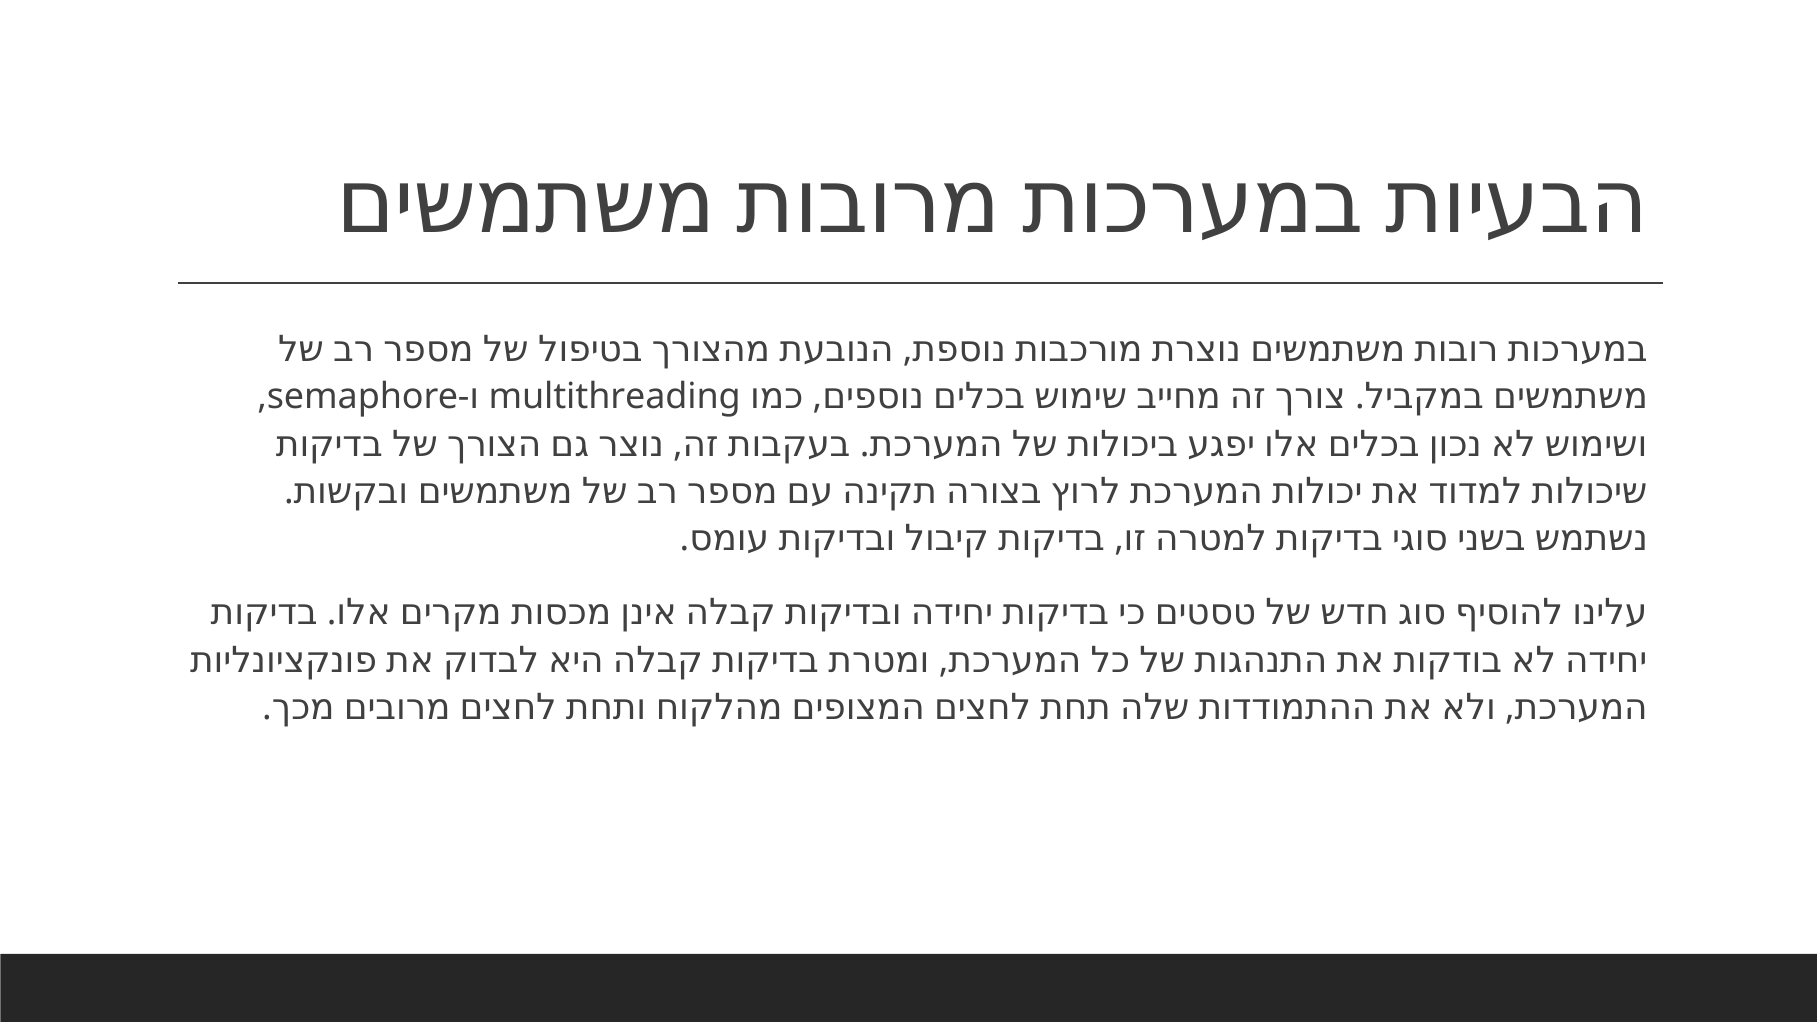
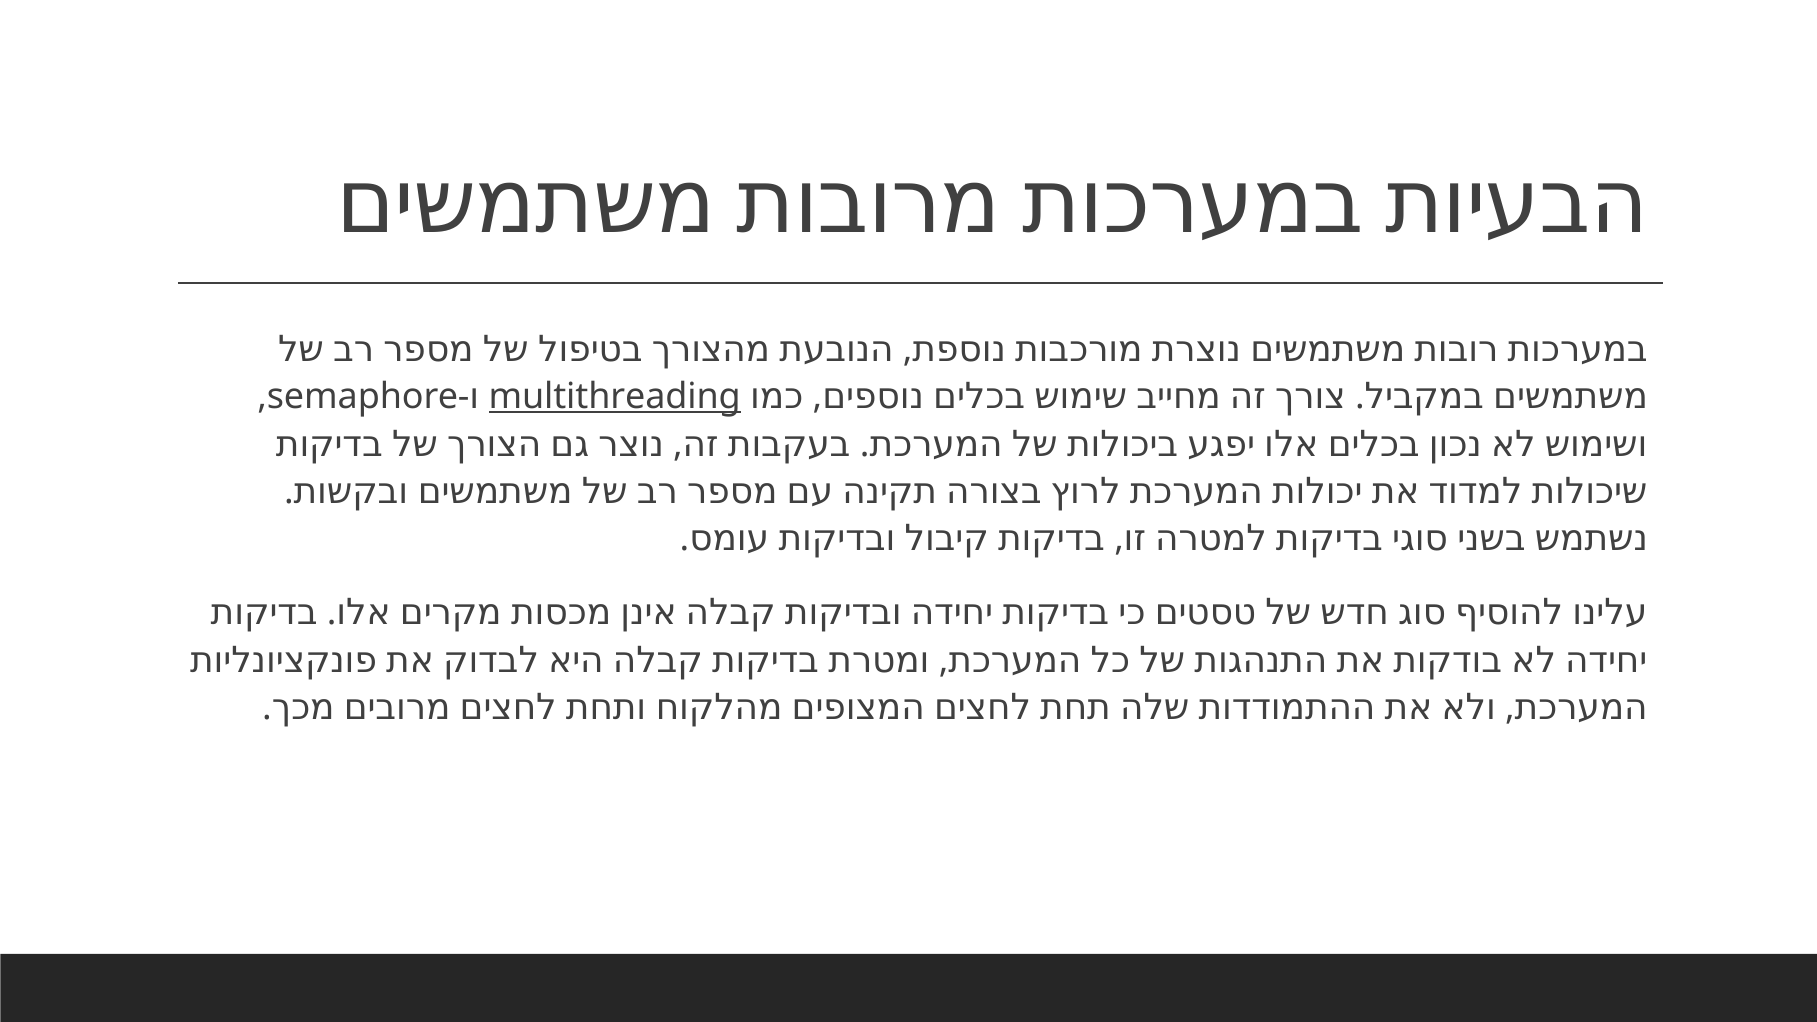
multithreading underline: none -> present (615, 397)
